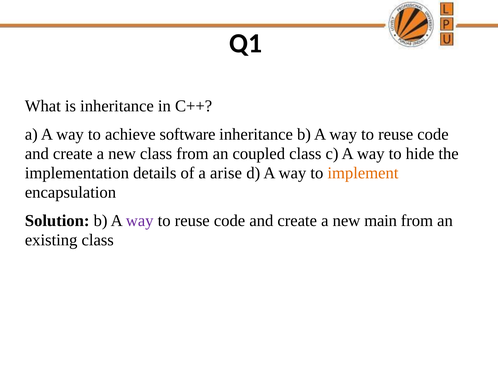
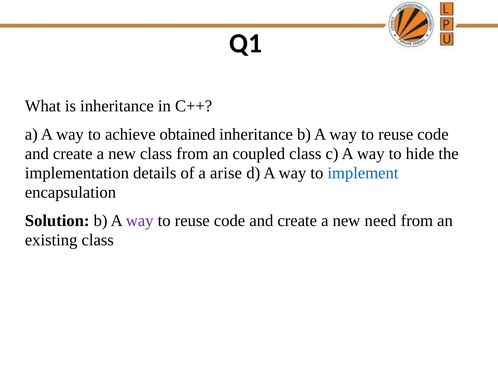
software: software -> obtained (188, 134)
implement colour: orange -> blue (363, 173)
main: main -> need (380, 220)
